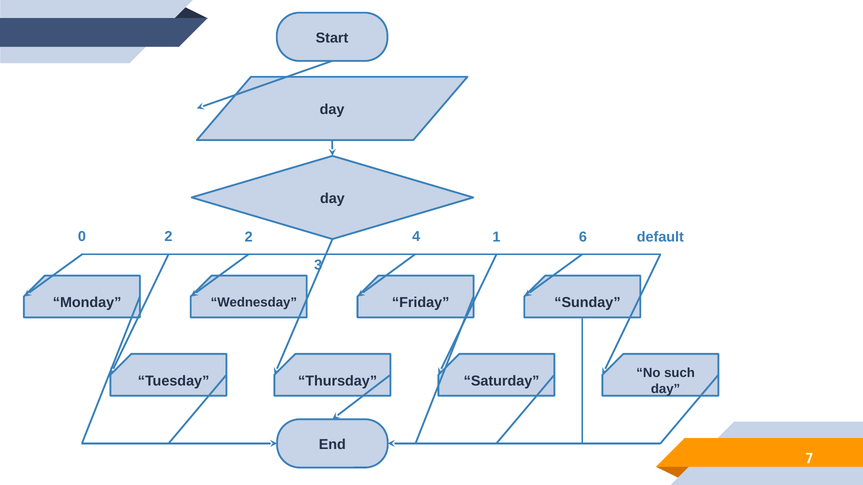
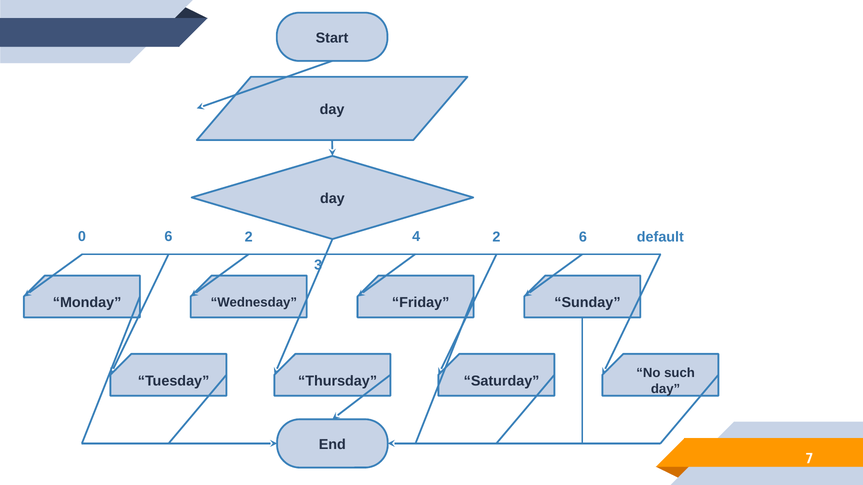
4 1: 1 -> 2 (496, 237)
0 2: 2 -> 6 (168, 237)
